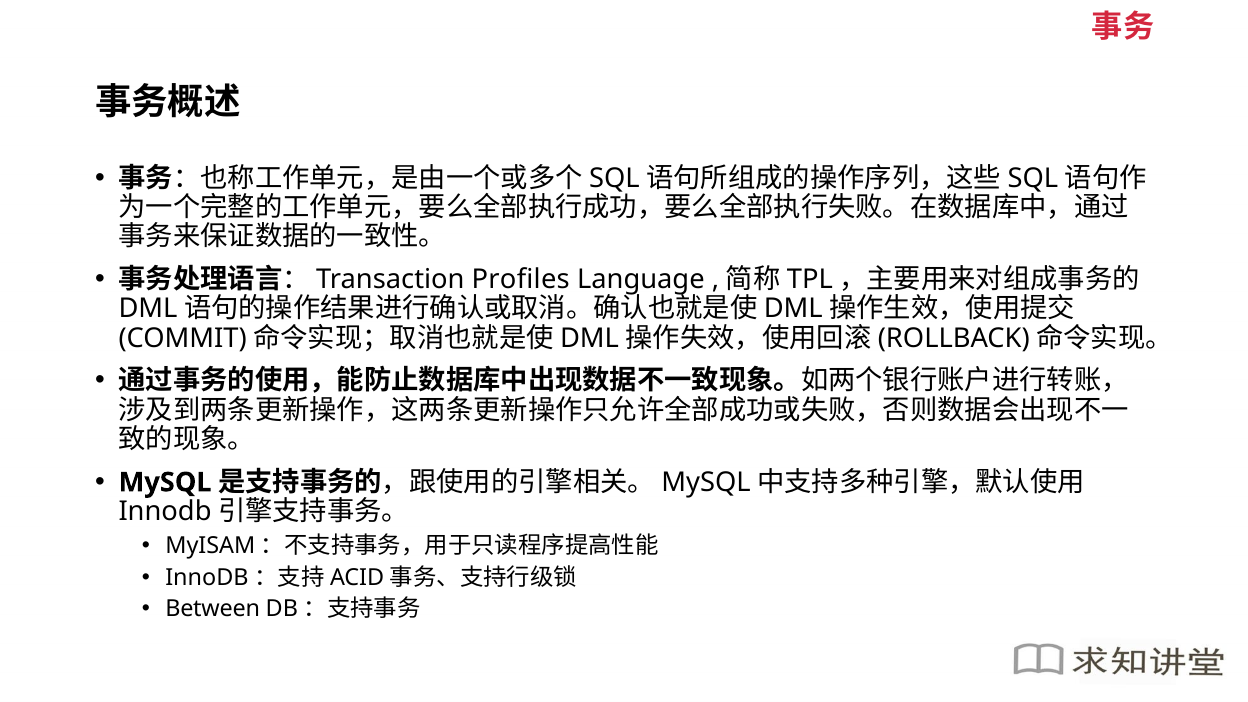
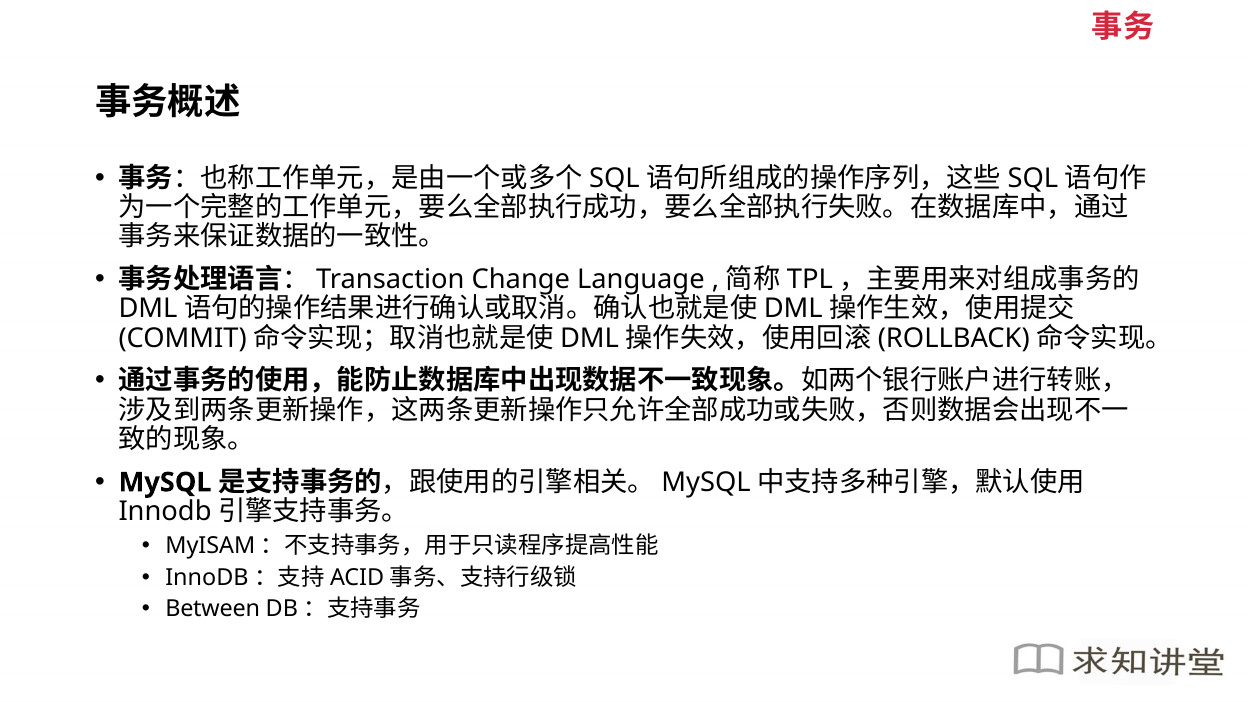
Profiles: Profiles -> Change (521, 279)
